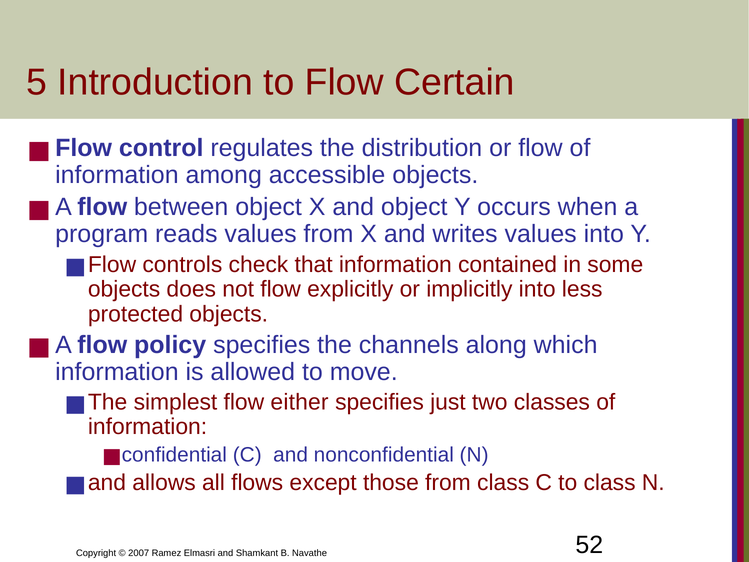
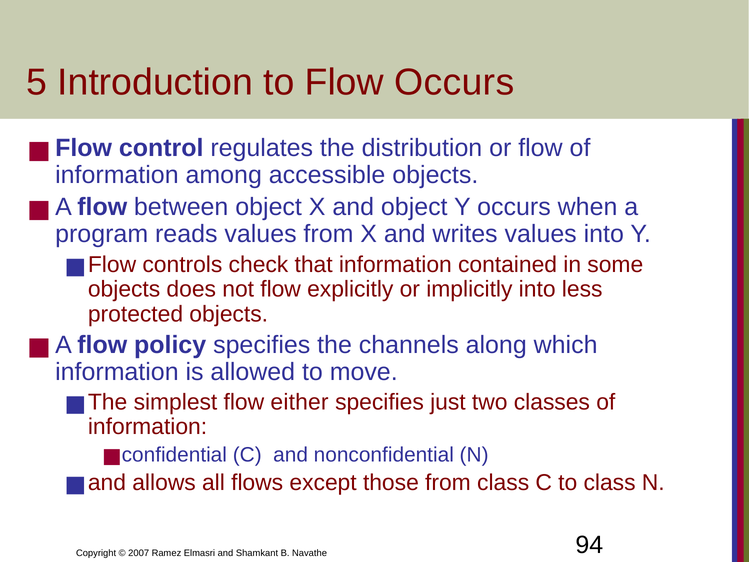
Flow Certain: Certain -> Occurs (454, 82)
52: 52 -> 94 (589, 545)
